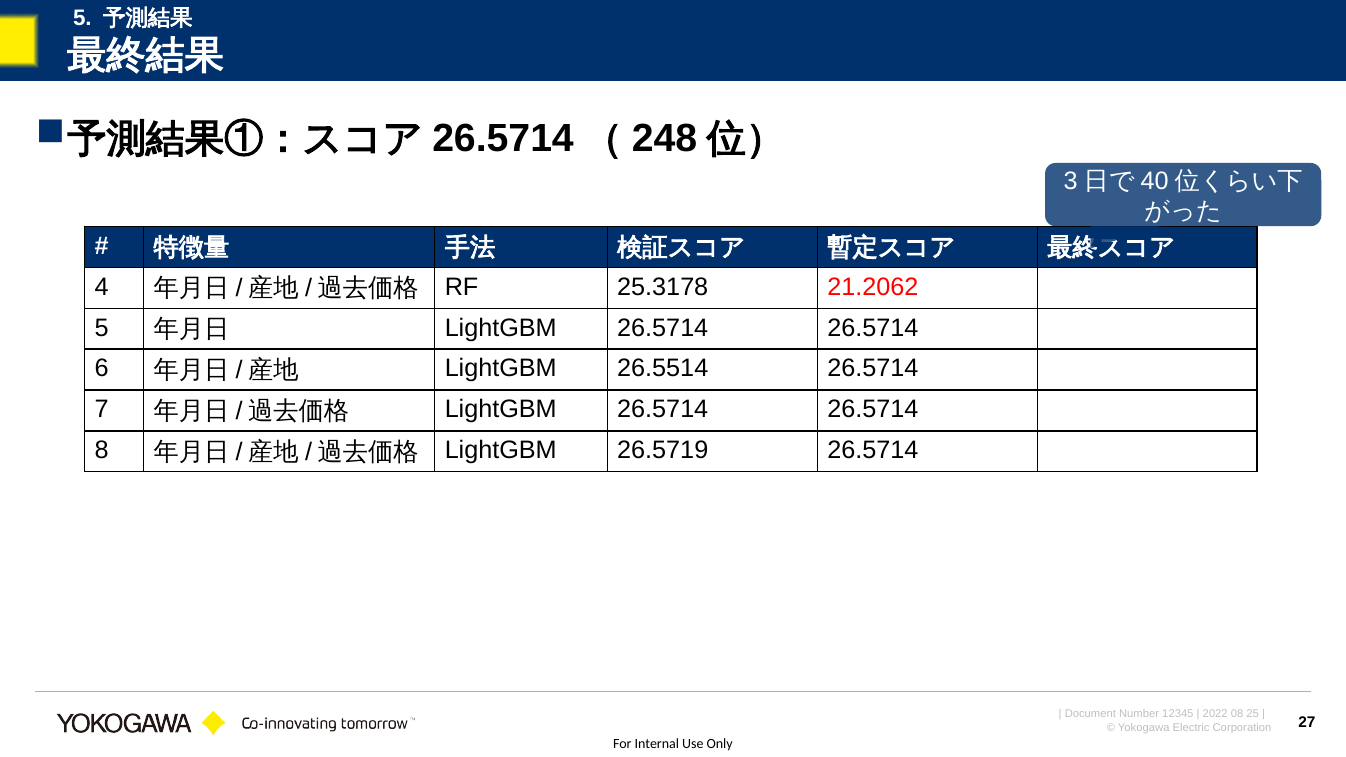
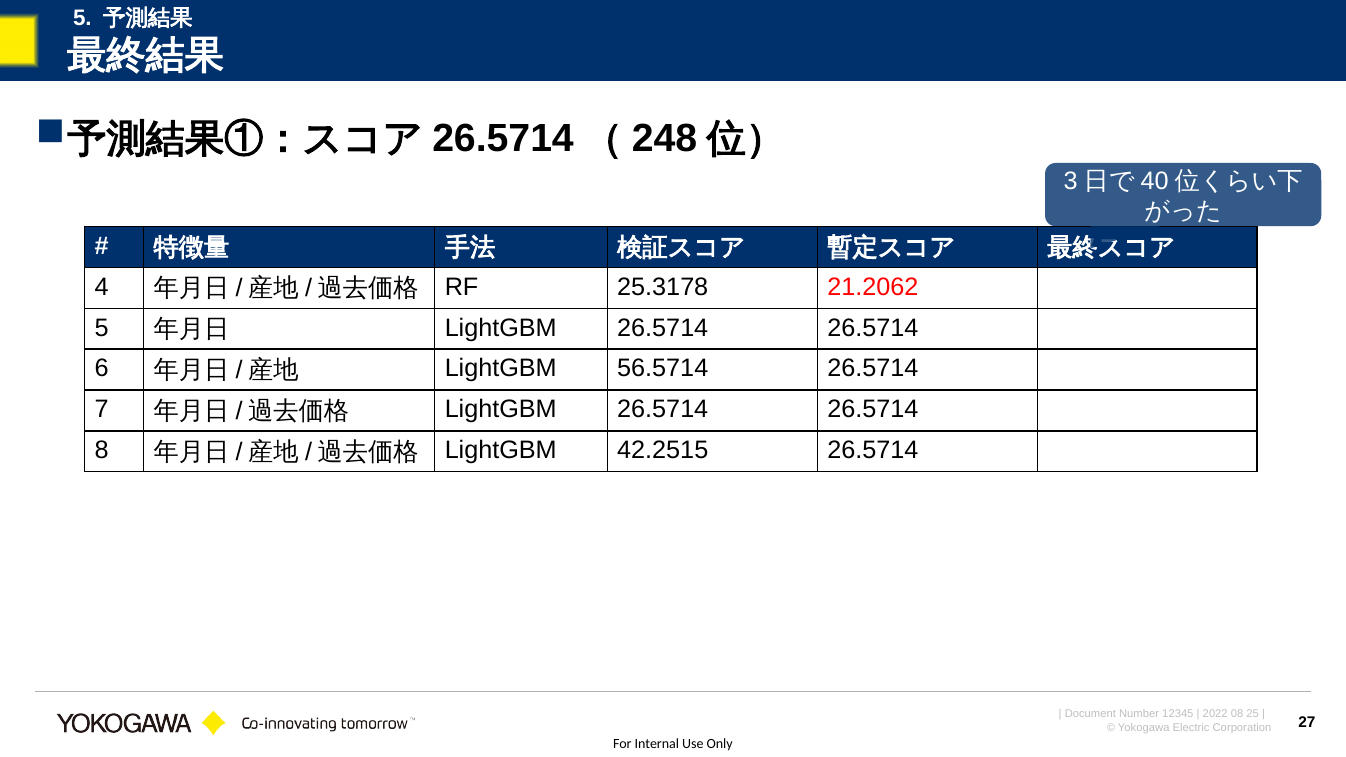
26.5514: 26.5514 -> 56.5714 (663, 369)
26.5719: 26.5719 -> 42.2515 (663, 451)
